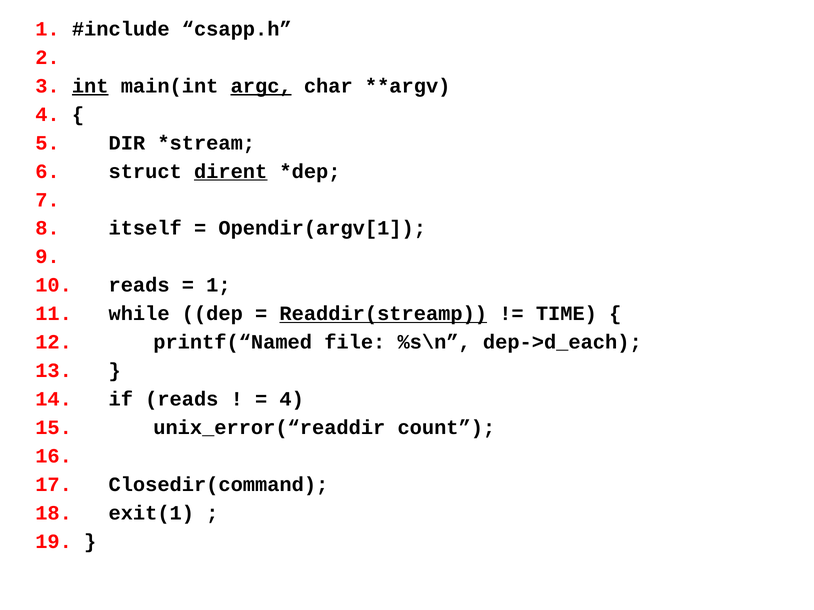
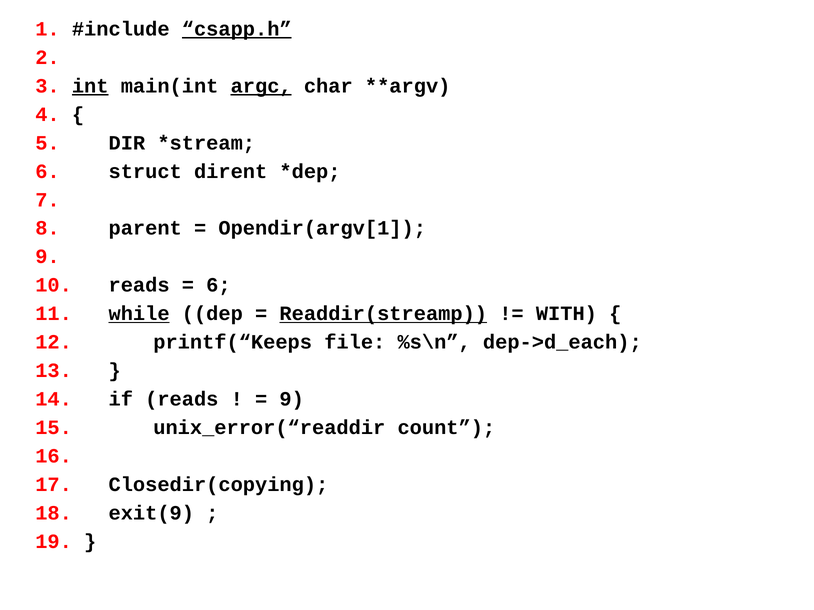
csapp.h underline: none -> present (237, 29)
dirent underline: present -> none (231, 171)
itself: itself -> parent (145, 228)
1: 1 -> 6 (218, 285)
while underline: none -> present (139, 314)
TIME: TIME -> WITH (566, 314)
printf(“Named: printf(“Named -> printf(“Keeps (233, 342)
4: 4 -> 9 (292, 399)
Closedir(command: Closedir(command -> Closedir(copying (218, 485)
exit(1: exit(1 -> exit(9 (151, 513)
